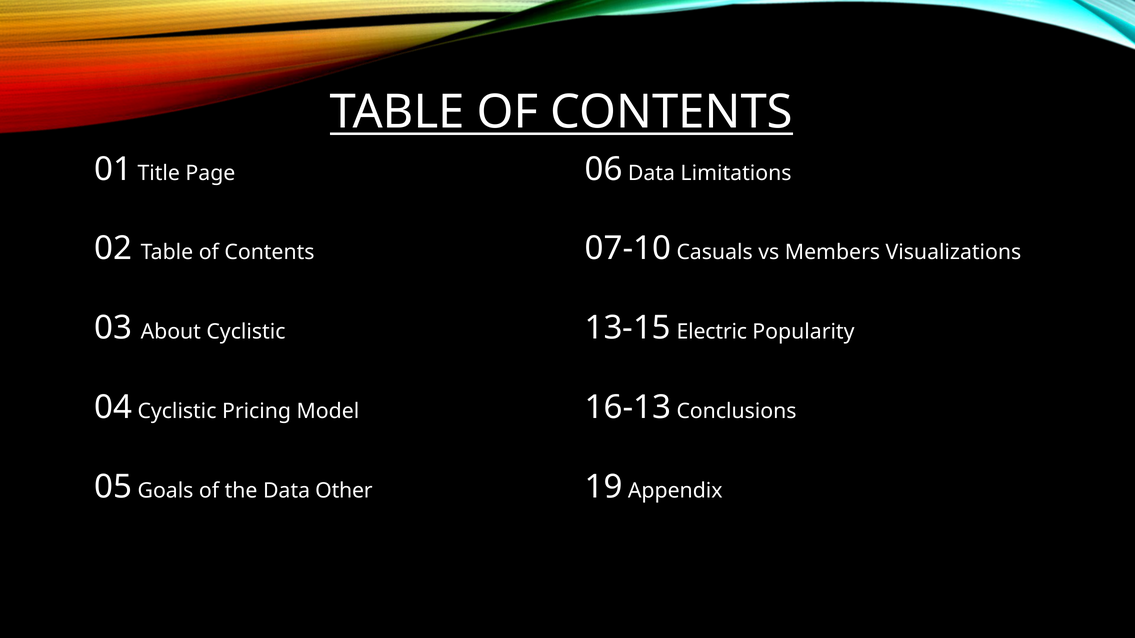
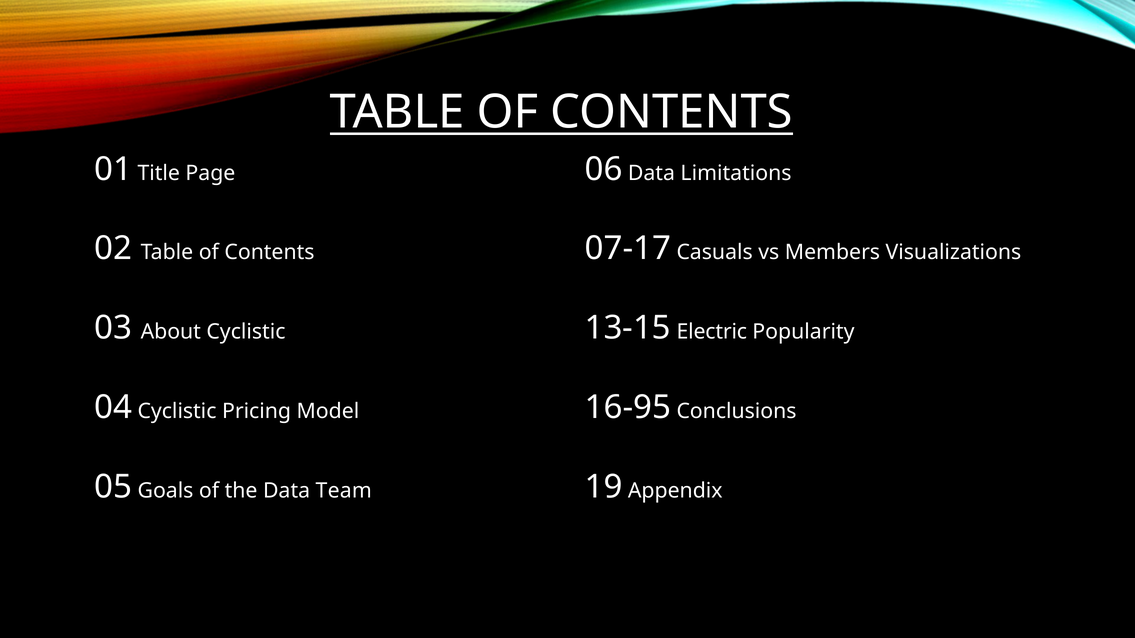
07-10: 07-10 -> 07-17 (628, 249)
16-13: 16-13 -> 16-95 (628, 408)
Other: Other -> Team (344, 491)
